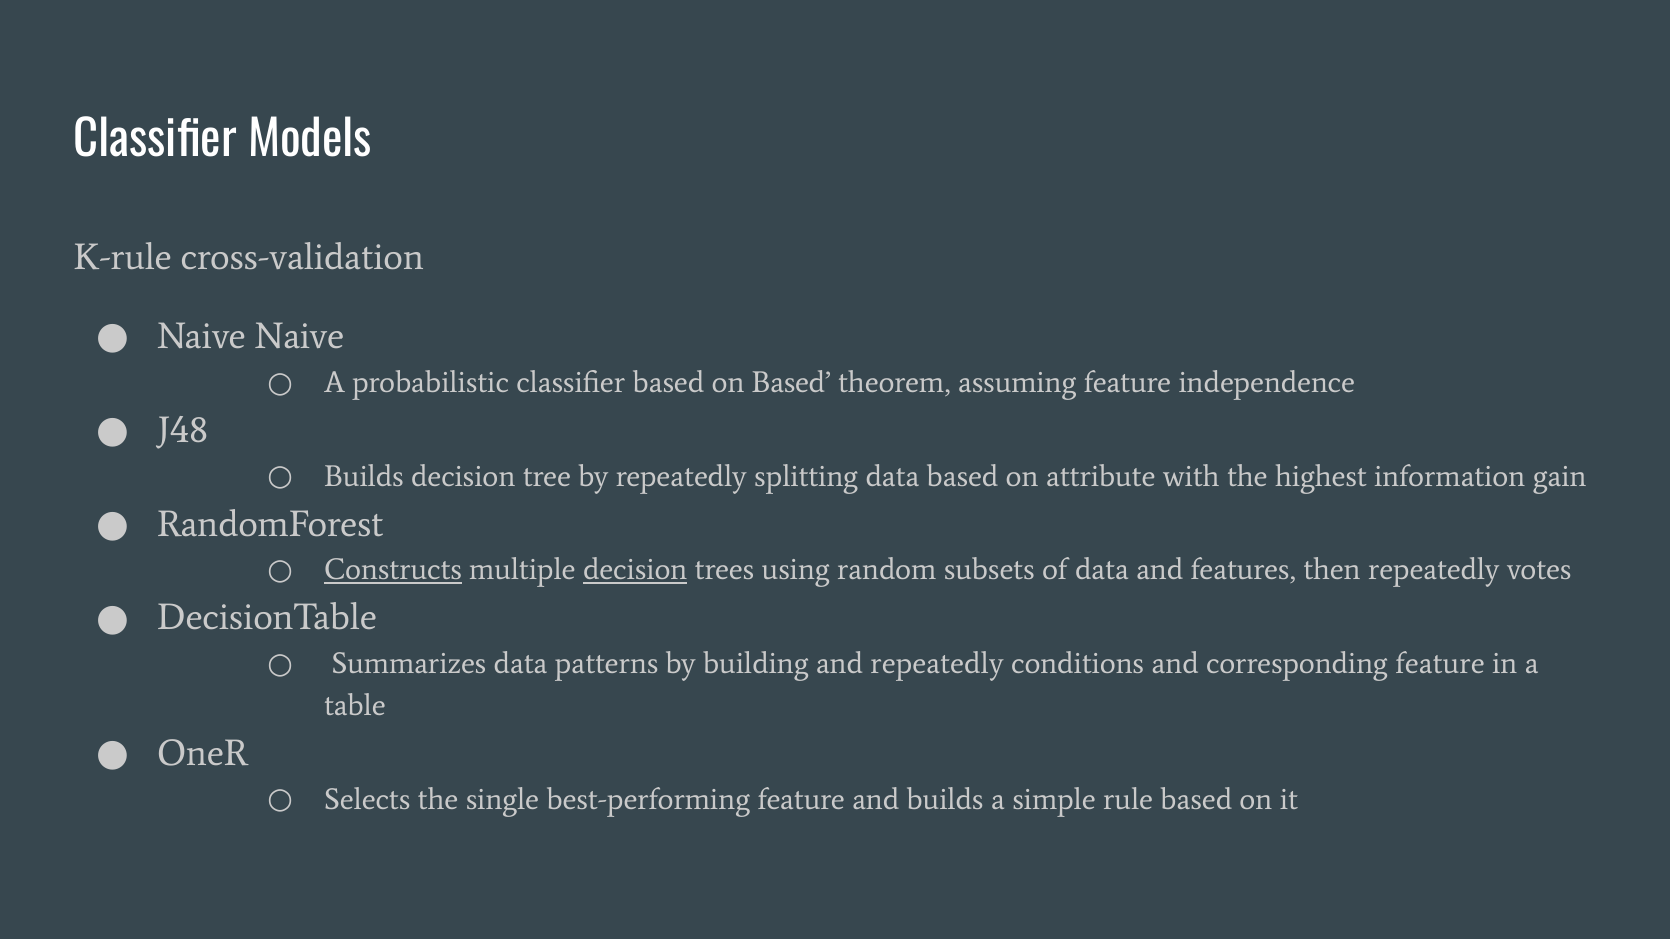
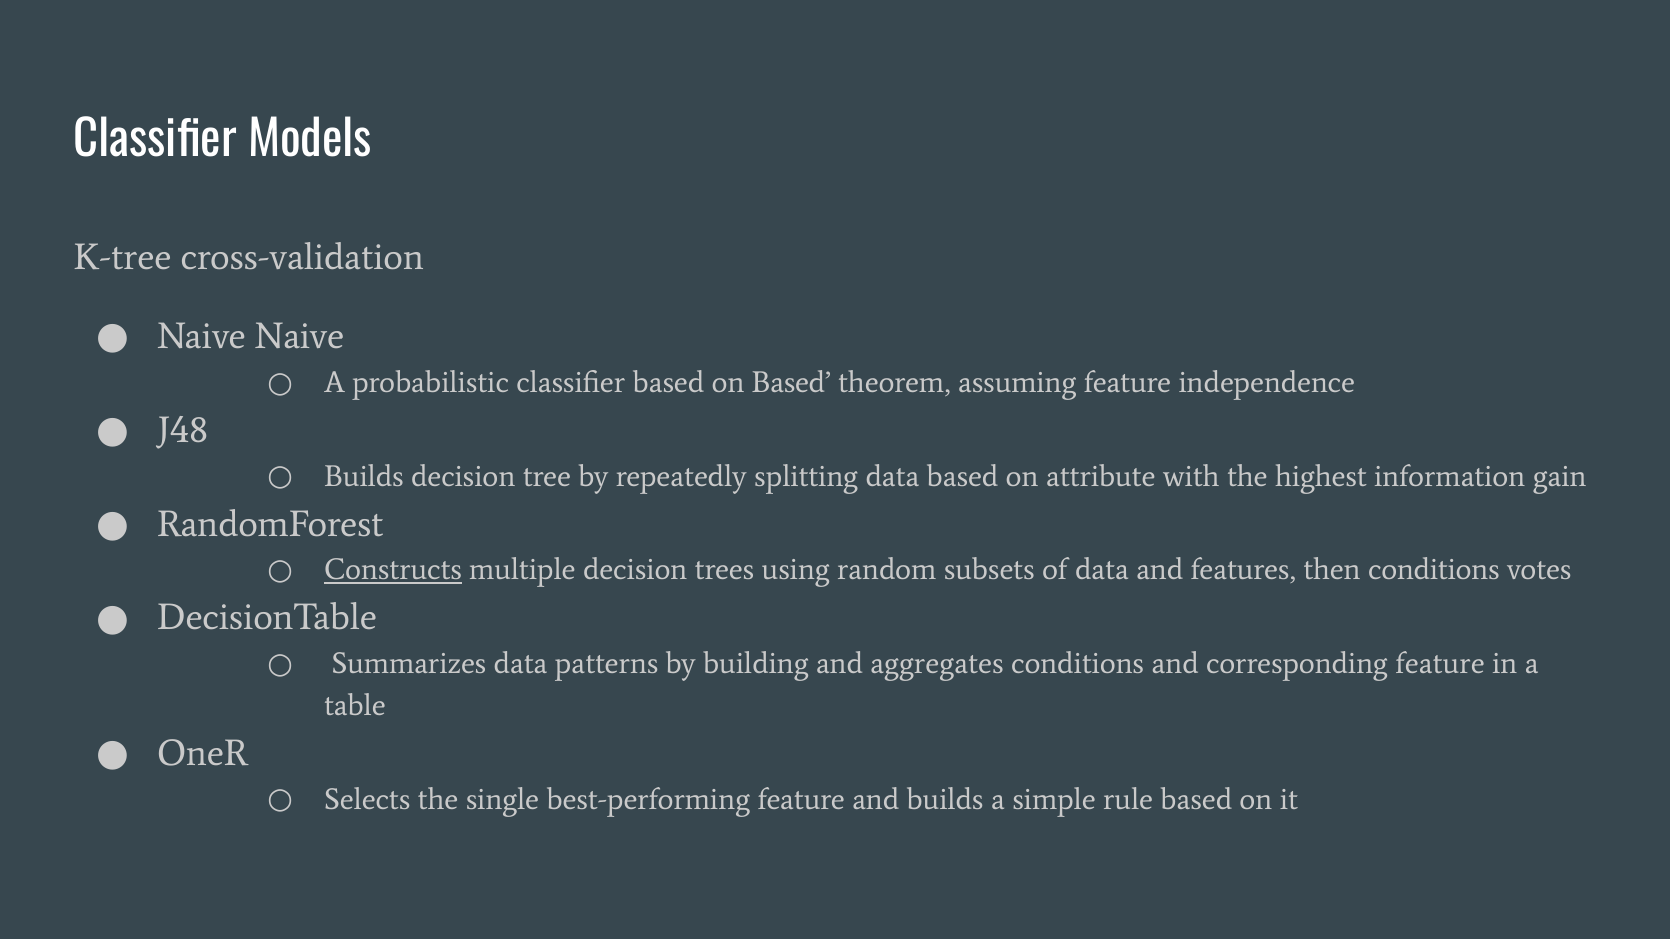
K-rule: K-rule -> K-tree (123, 257)
decision underline: present -> none (635, 570)
then repeatedly: repeatedly -> conditions (1434, 570)
and repeatedly: repeatedly -> aggregates (937, 664)
